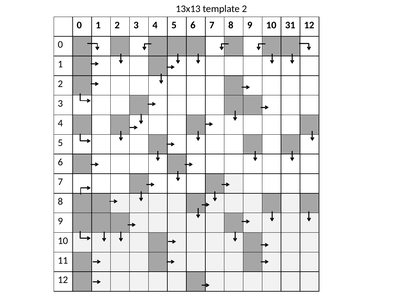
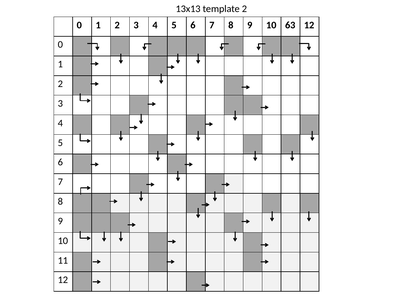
31: 31 -> 63 (290, 25)
